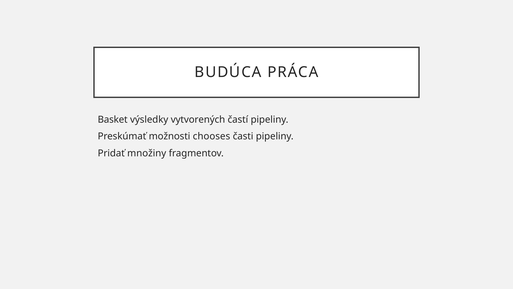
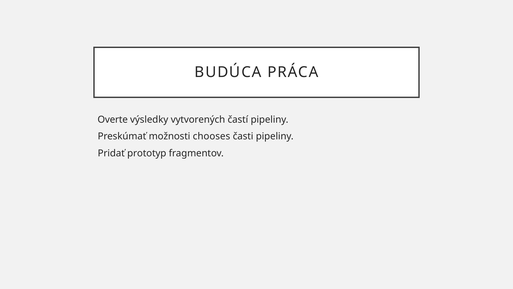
Basket: Basket -> Overte (113, 119)
množiny: množiny -> prototyp (147, 153)
